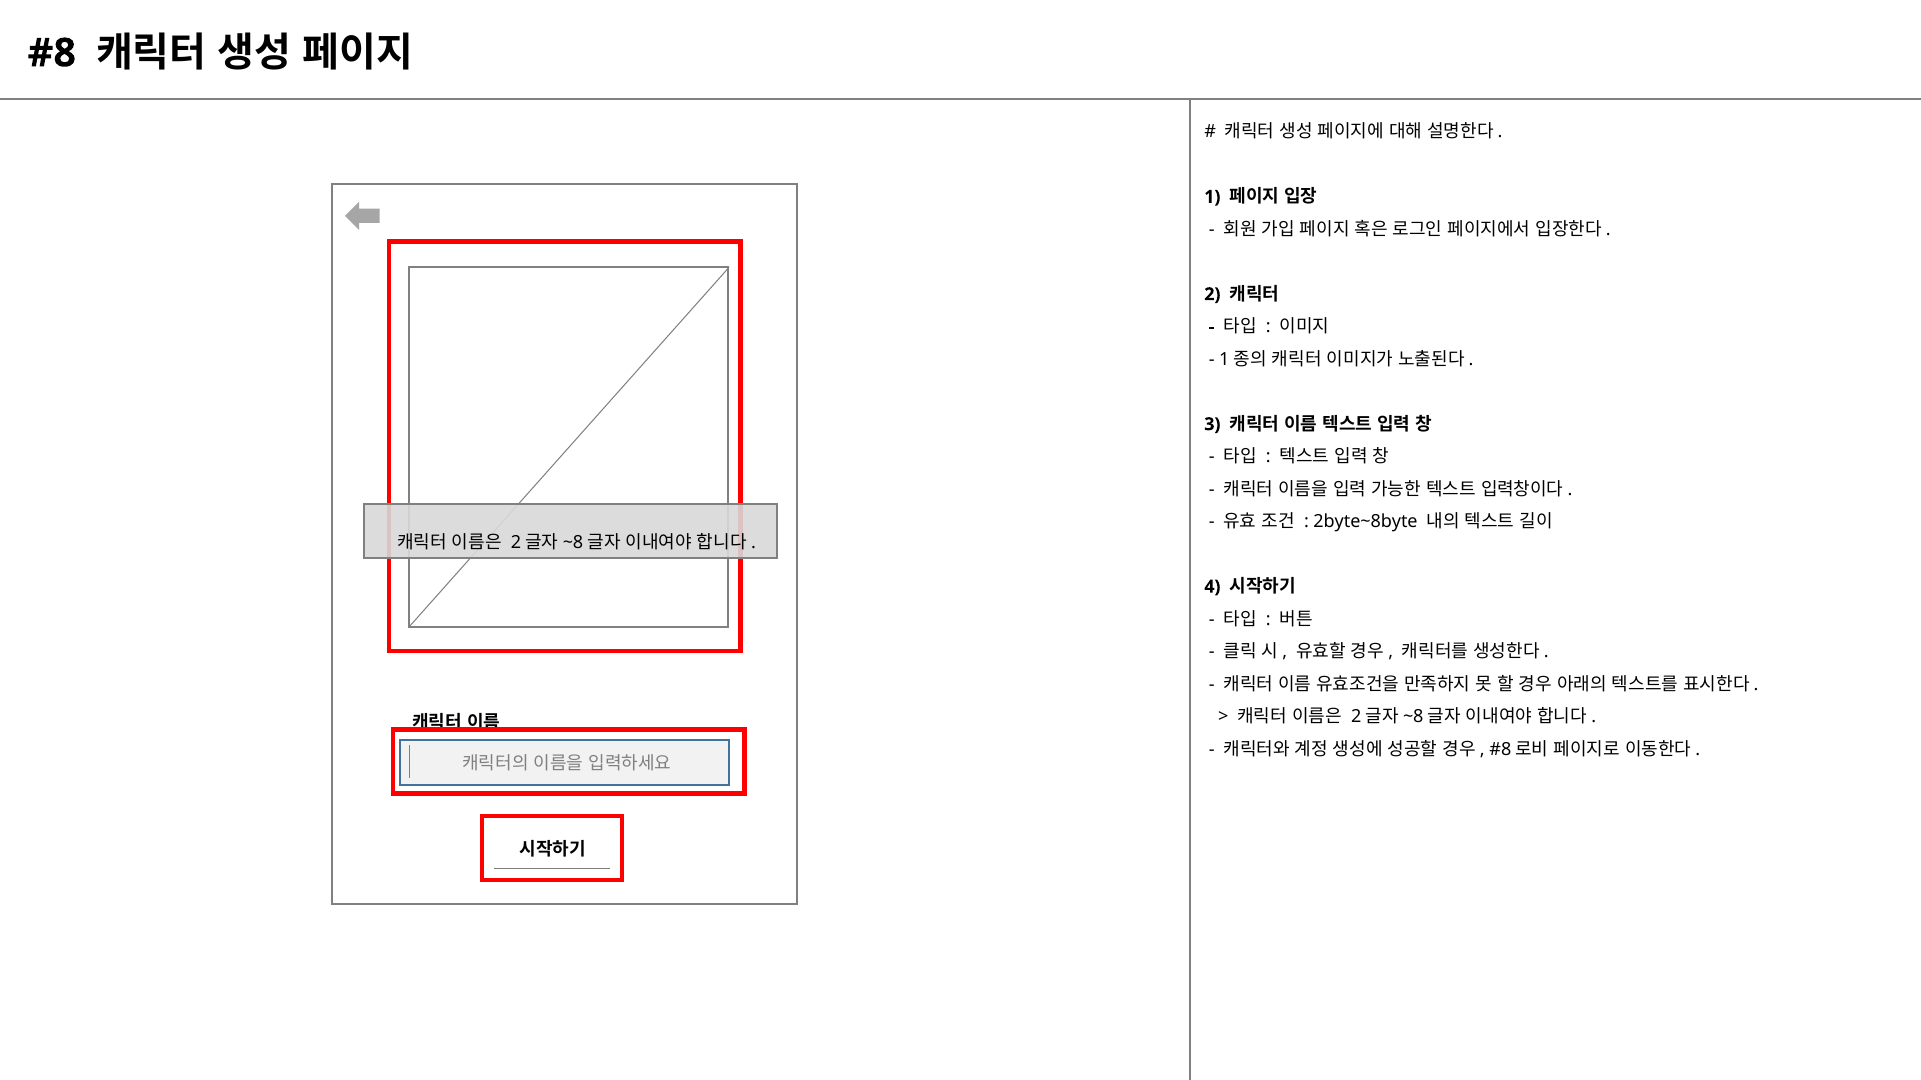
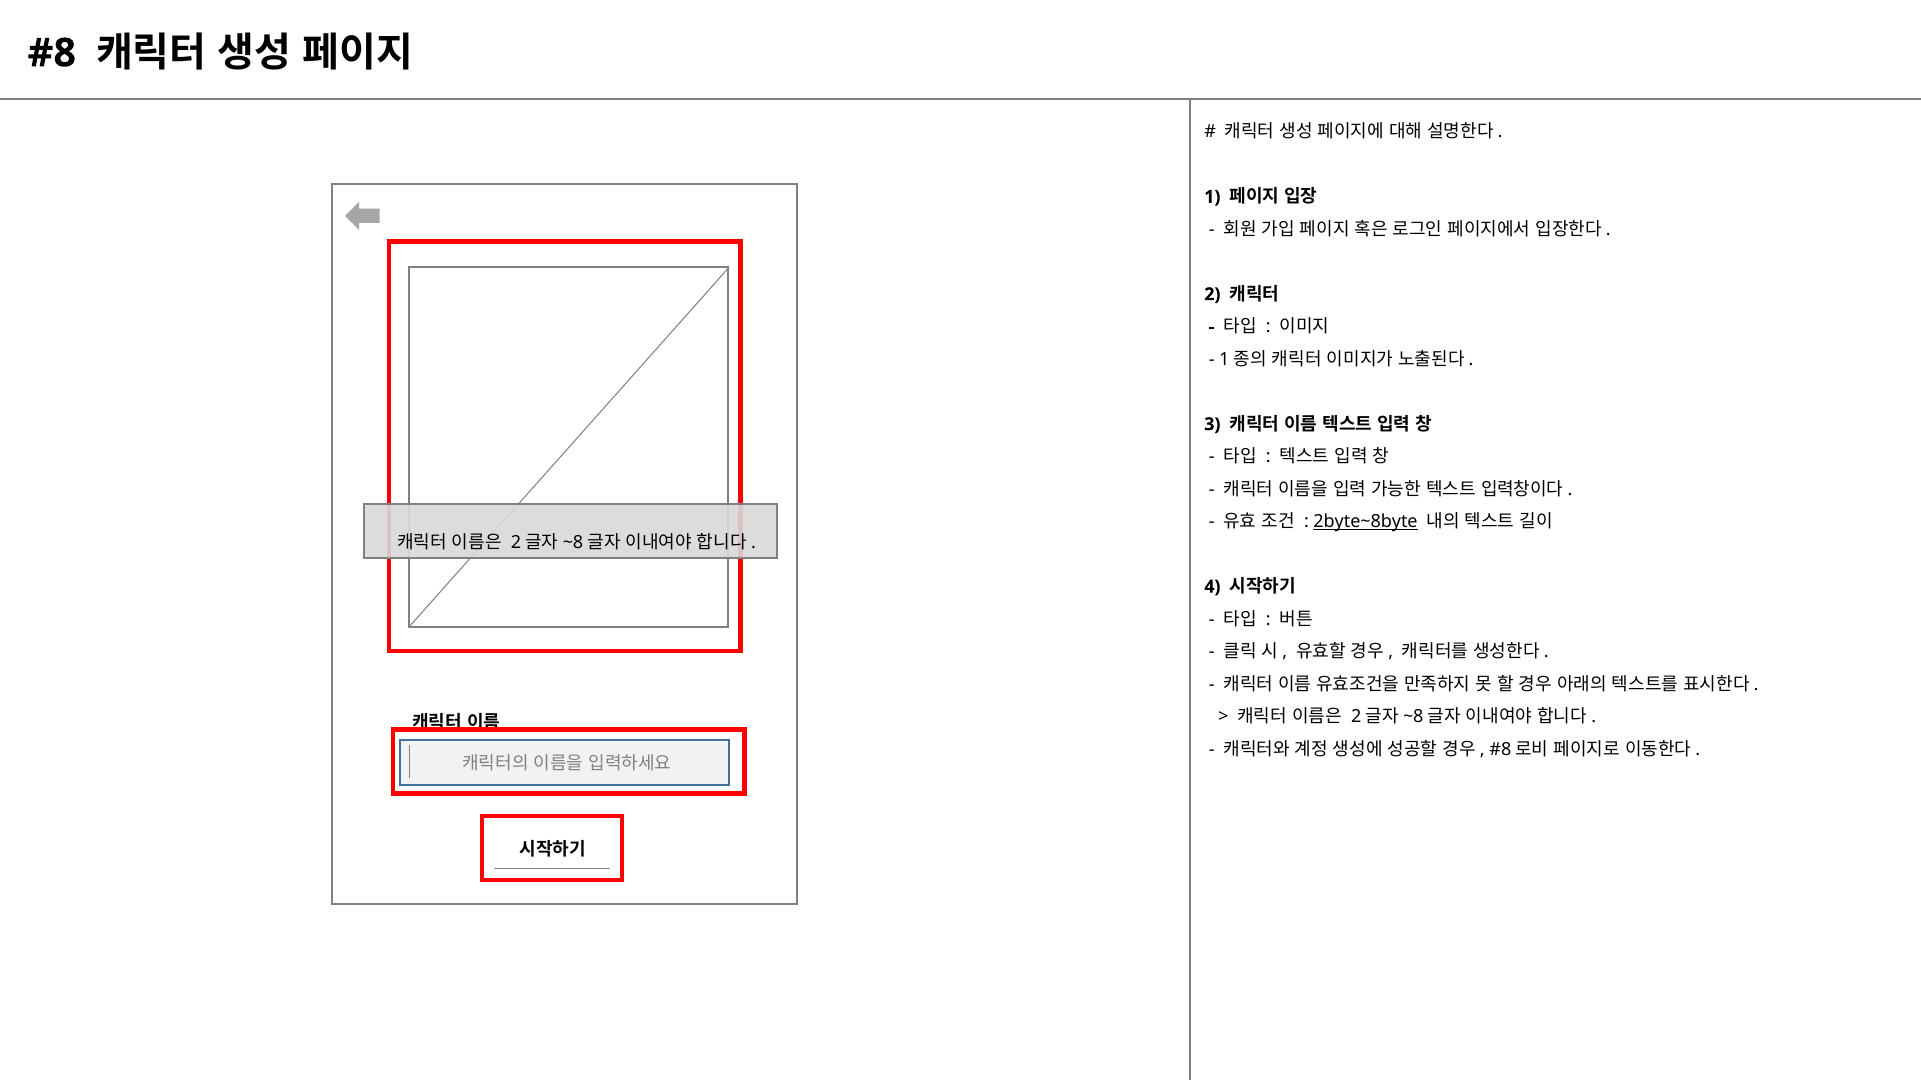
2byte~8byte underline: none -> present (1366, 522)
